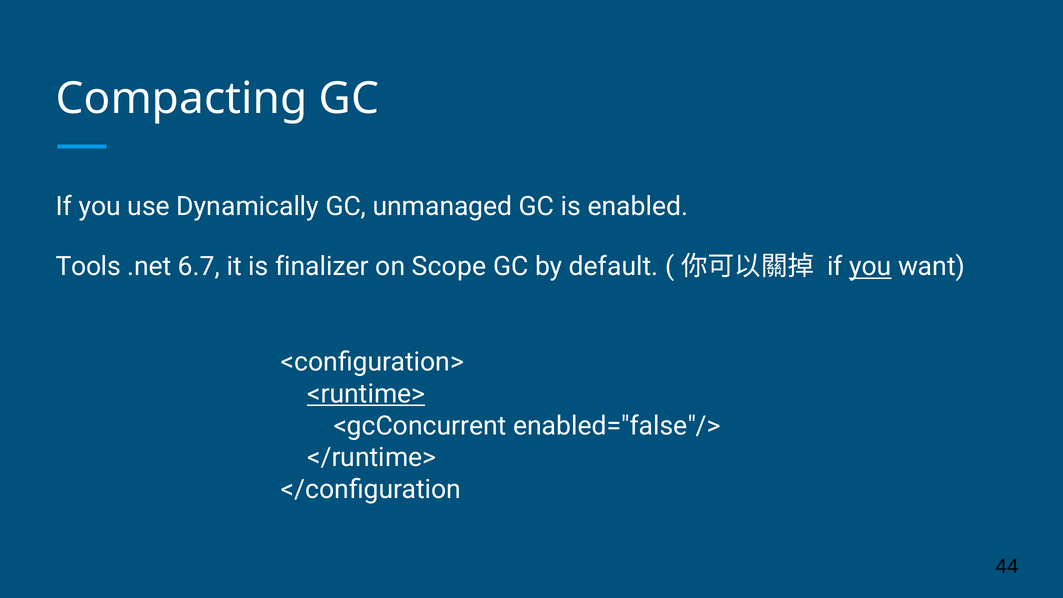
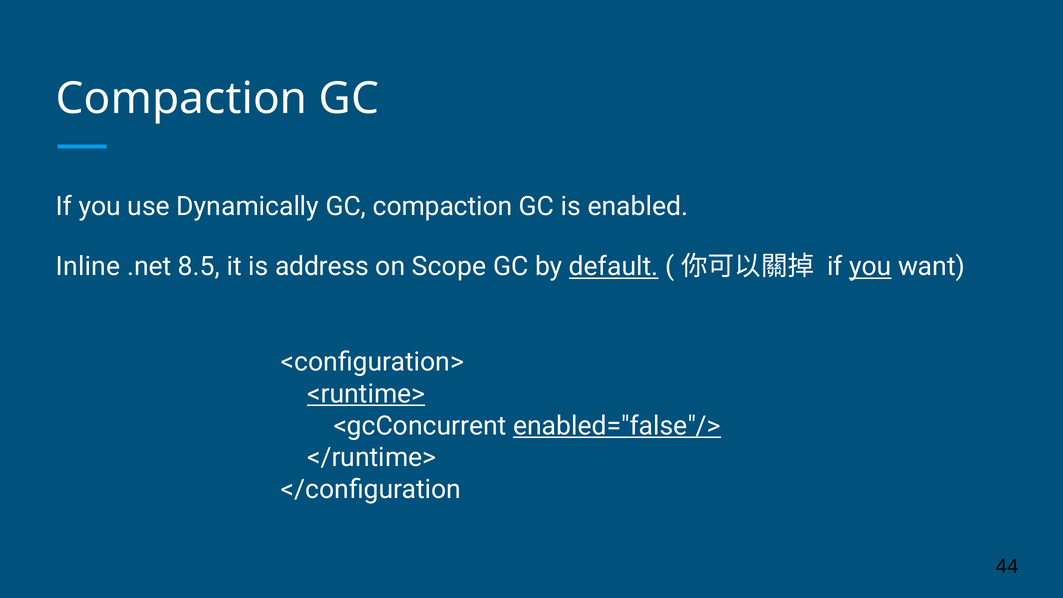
Compacting: Compacting -> Compaction (182, 99)
GC unmanaged: unmanaged -> compaction (443, 206)
Tools: Tools -> Inline (88, 267)
6.7: 6.7 -> 8.5 (199, 267)
finalizer: finalizer -> address (322, 267)
default underline: none -> present (614, 267)
enabled="false"/> underline: none -> present (617, 426)
